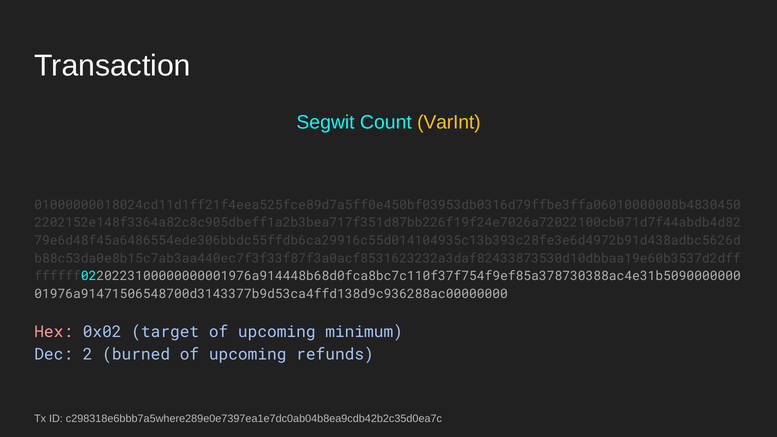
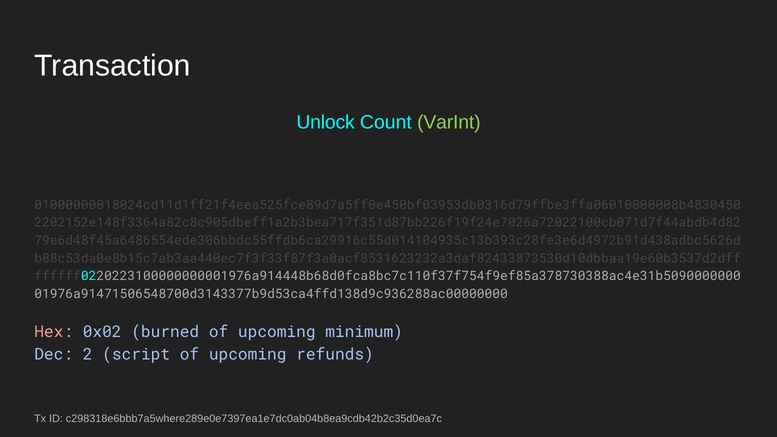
Segwit: Segwit -> Unlock (326, 122)
VarInt colour: yellow -> light green (449, 122)
target: target -> burned (165, 332)
burned: burned -> script (136, 354)
